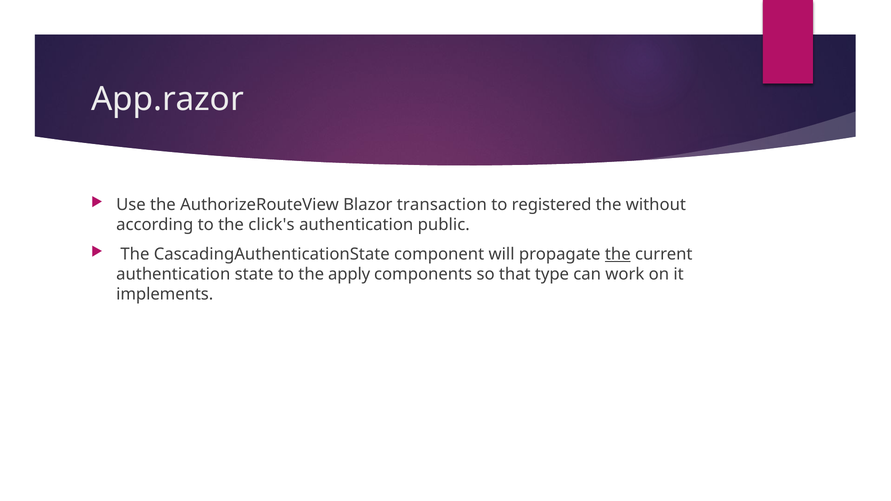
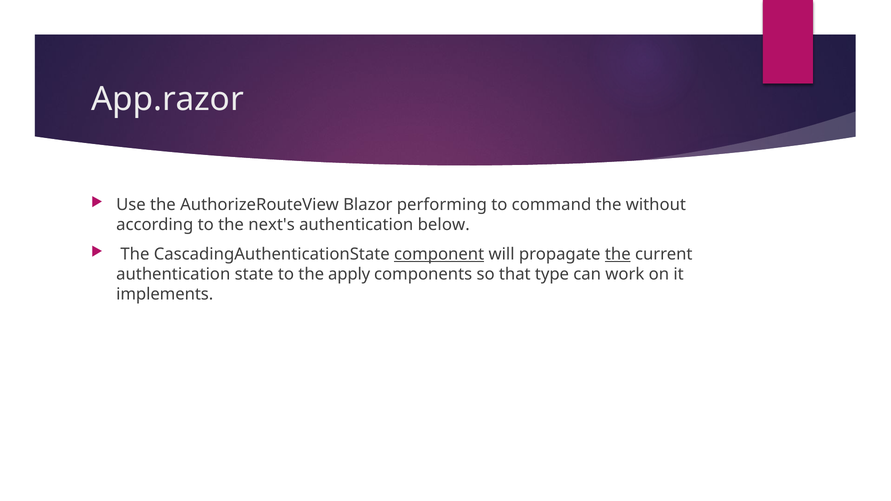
transaction: transaction -> performing (442, 205)
registered: registered -> command (552, 205)
click's: click's -> next's (272, 225)
public: public -> below (444, 225)
component underline: none -> present (439, 254)
